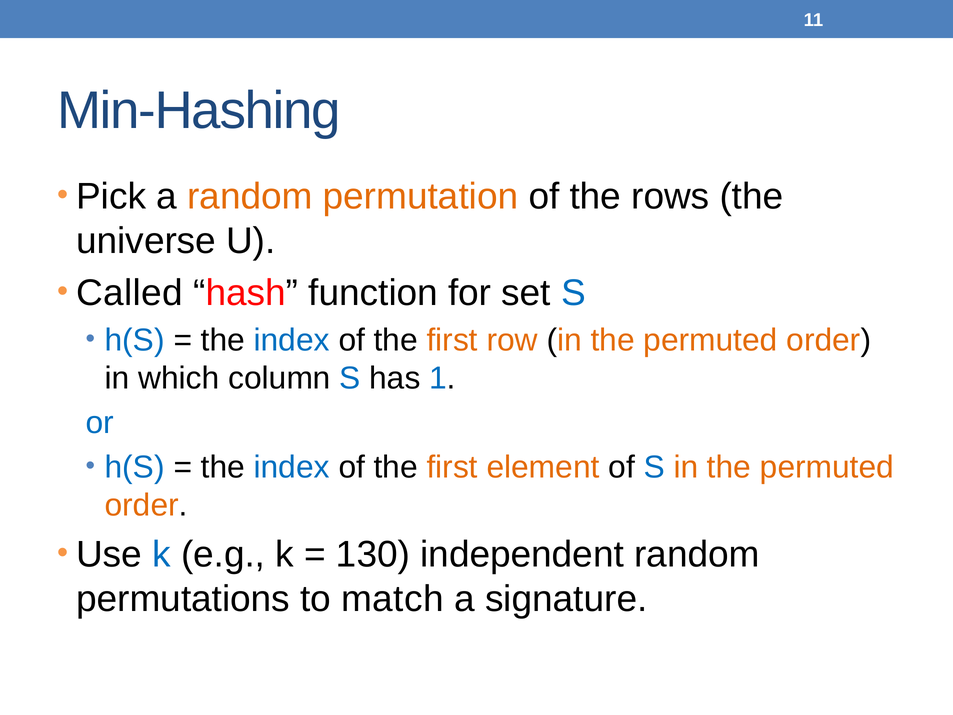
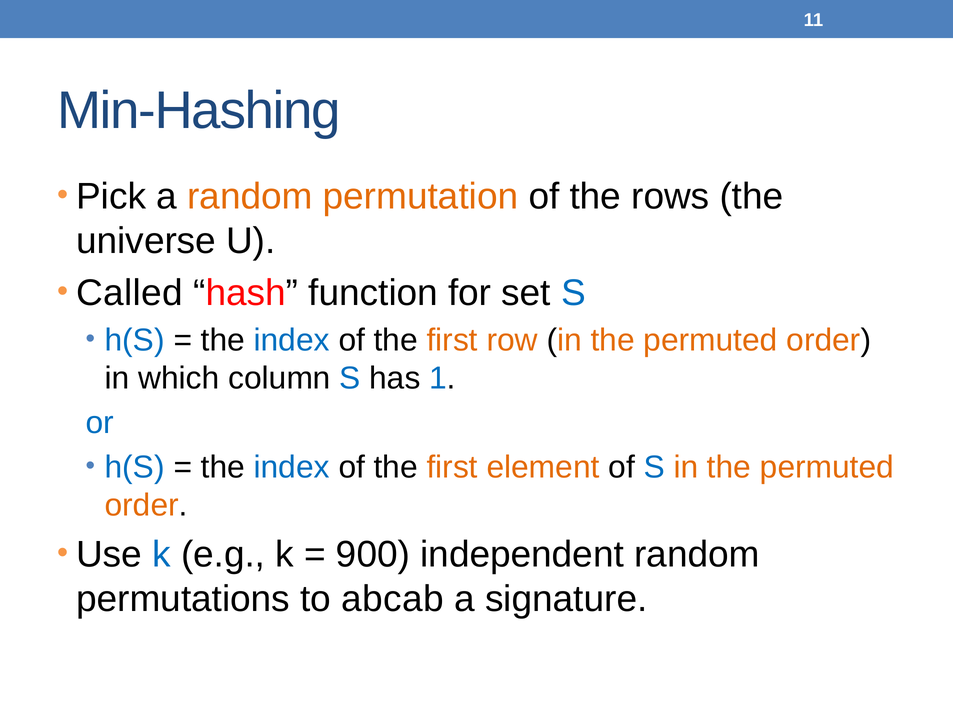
130: 130 -> 900 (373, 554)
match: match -> abcab (392, 599)
